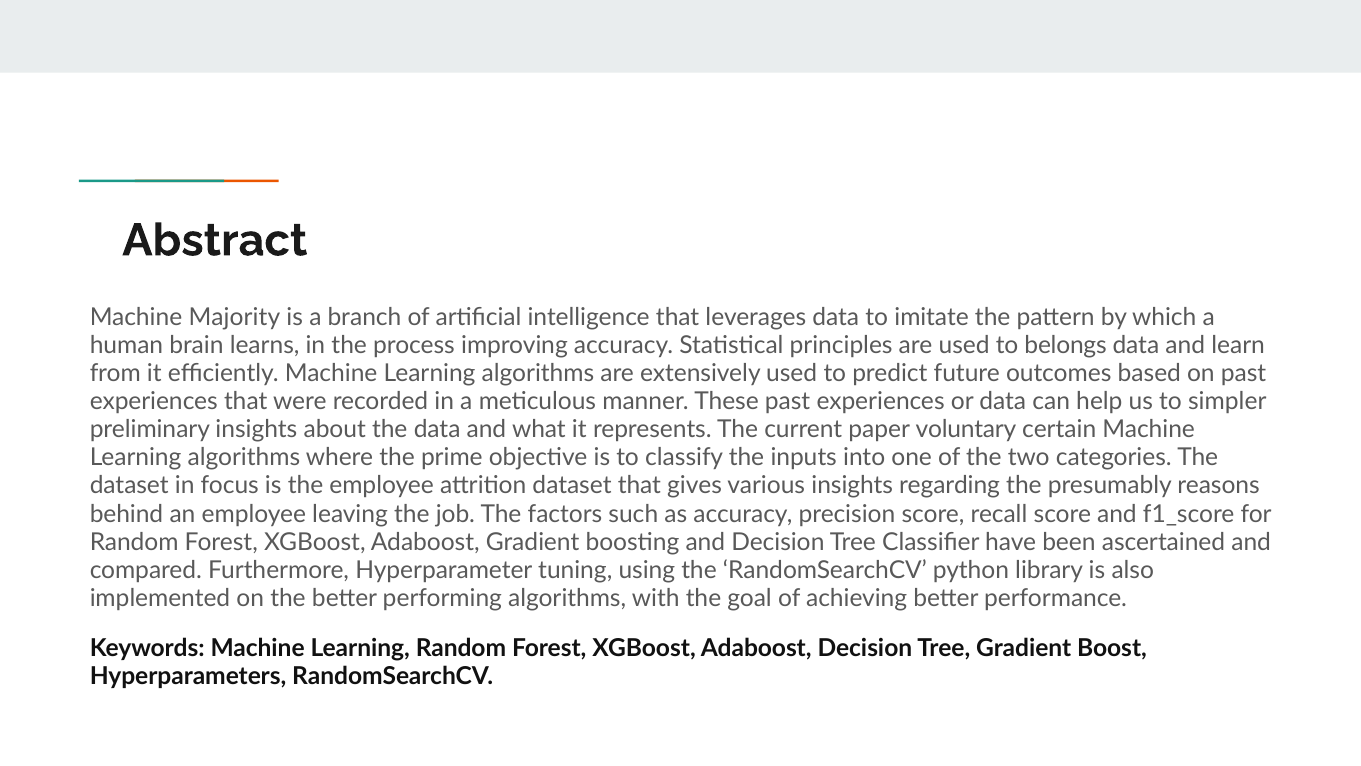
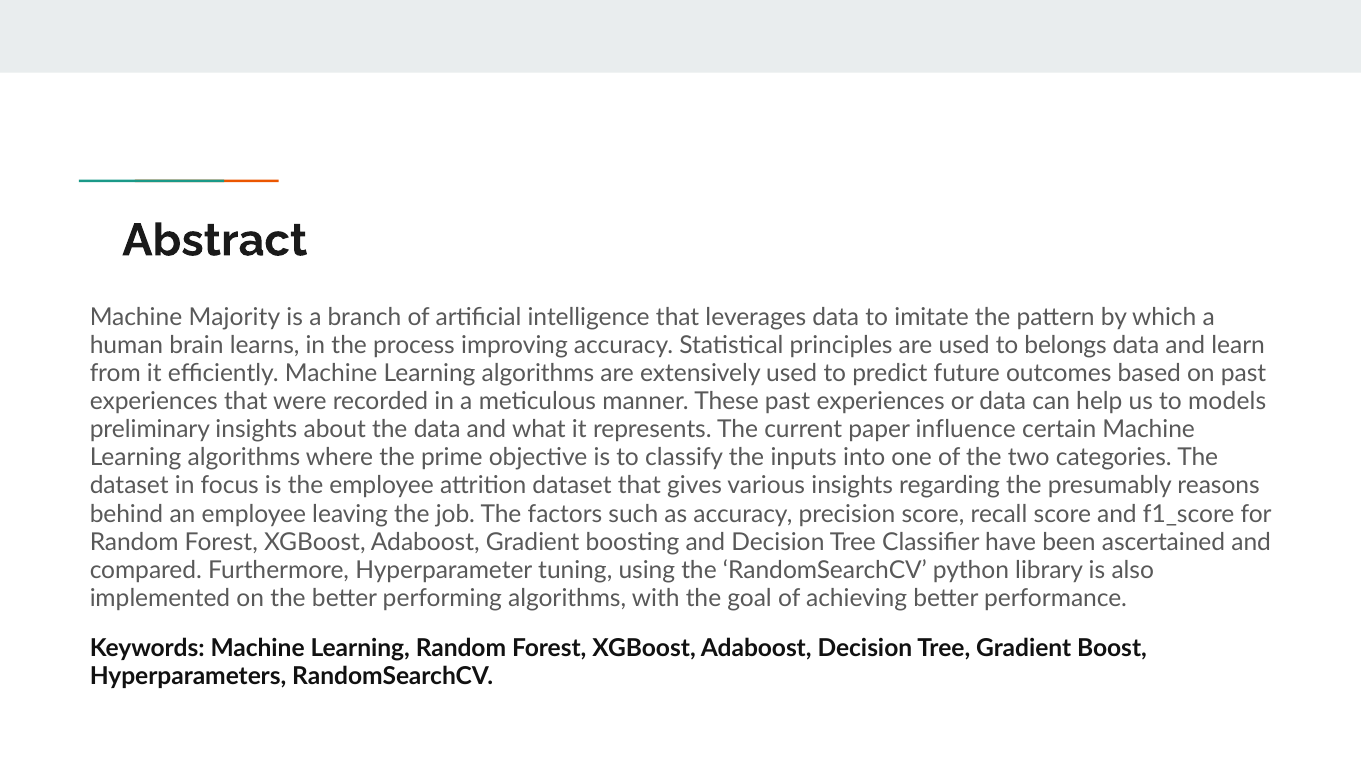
simpler: simpler -> models (1227, 402)
voluntary: voluntary -> influence (966, 430)
